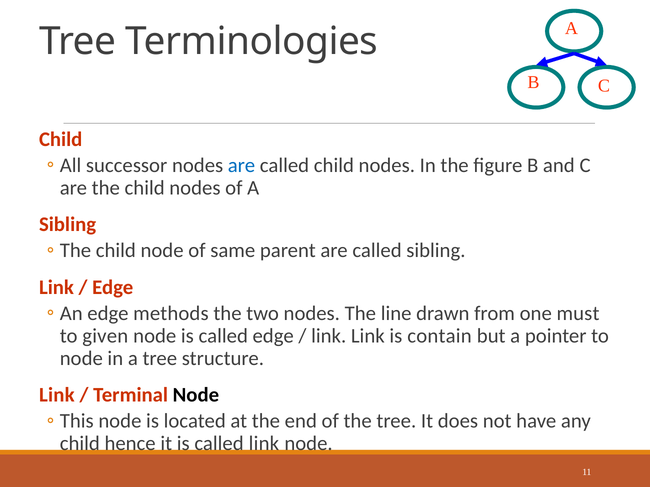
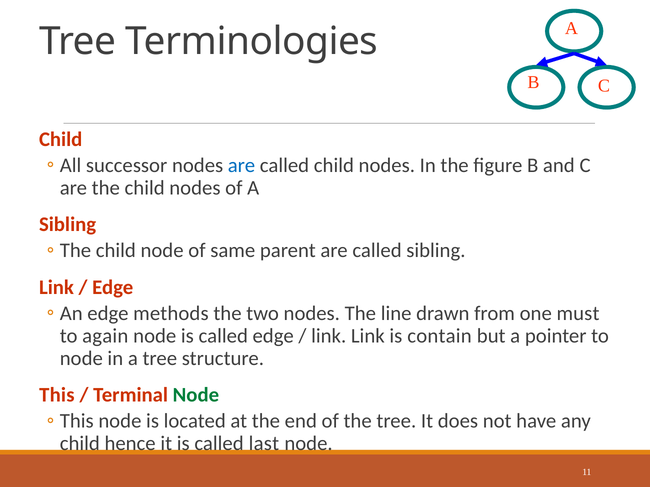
given: given -> again (105, 336)
Link: Link -> This (57, 395)
Node colour: black -> green (196, 395)
called link: link -> last (264, 444)
